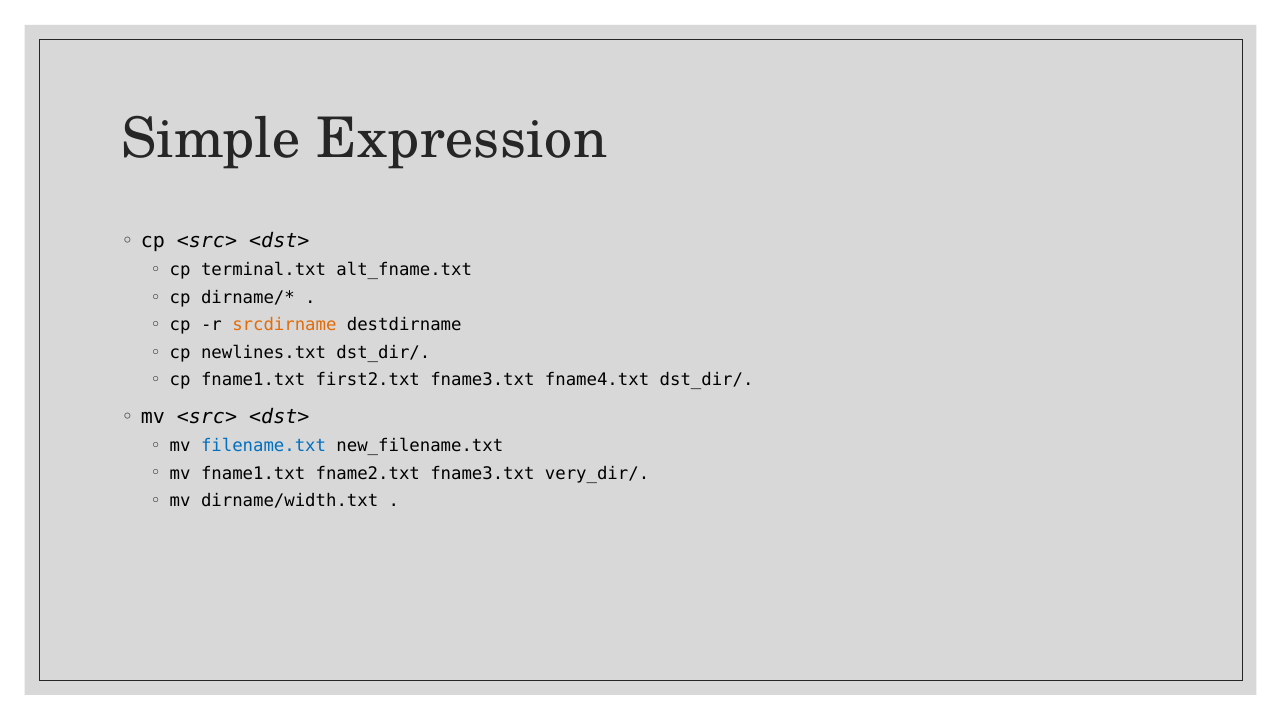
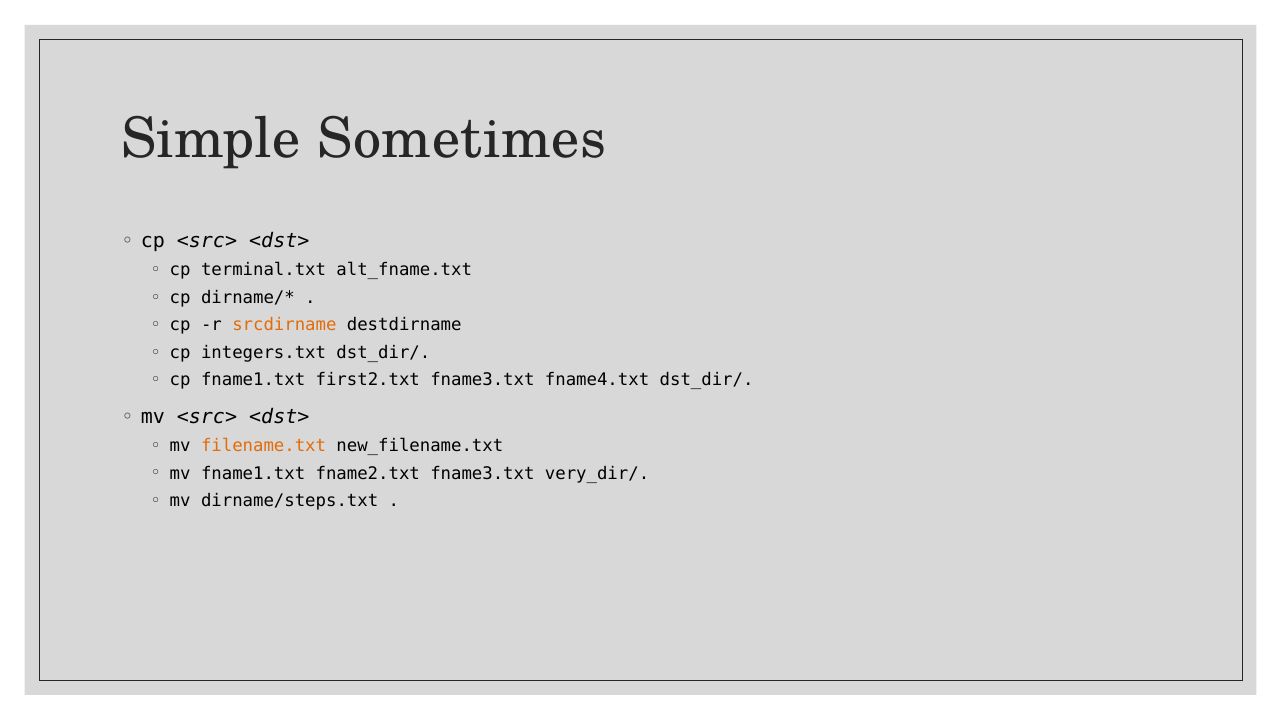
Expression: Expression -> Sometimes (462, 139)
newlines.txt: newlines.txt -> integers.txt (264, 353)
filename.txt colour: blue -> orange (264, 446)
dirname/width.txt: dirname/width.txt -> dirname/steps.txt (290, 501)
